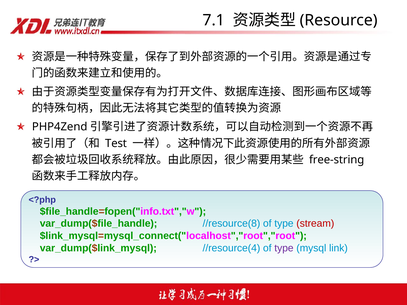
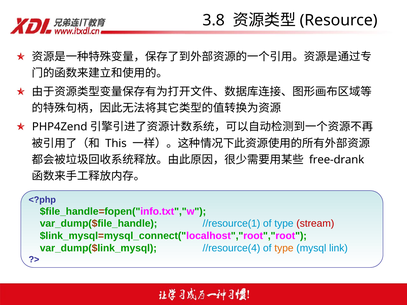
7.1: 7.1 -> 3.8 (214, 20)
Test: Test -> This (116, 143)
free-string: free-string -> free-drank (337, 160)
//resource(8: //resource(8 -> //resource(1 (231, 224)
type colour: purple -> orange (284, 248)
